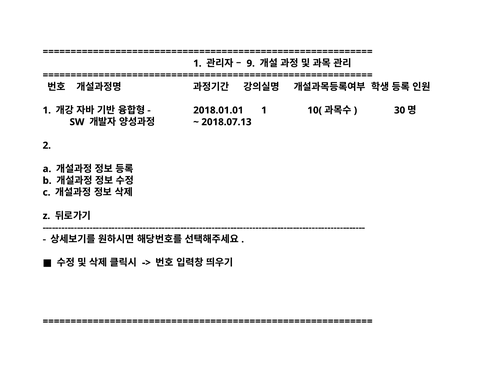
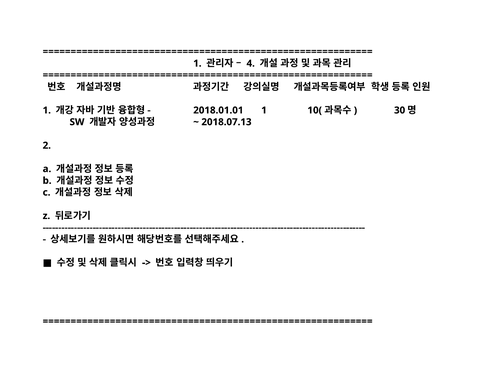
9: 9 -> 4 (251, 63)
